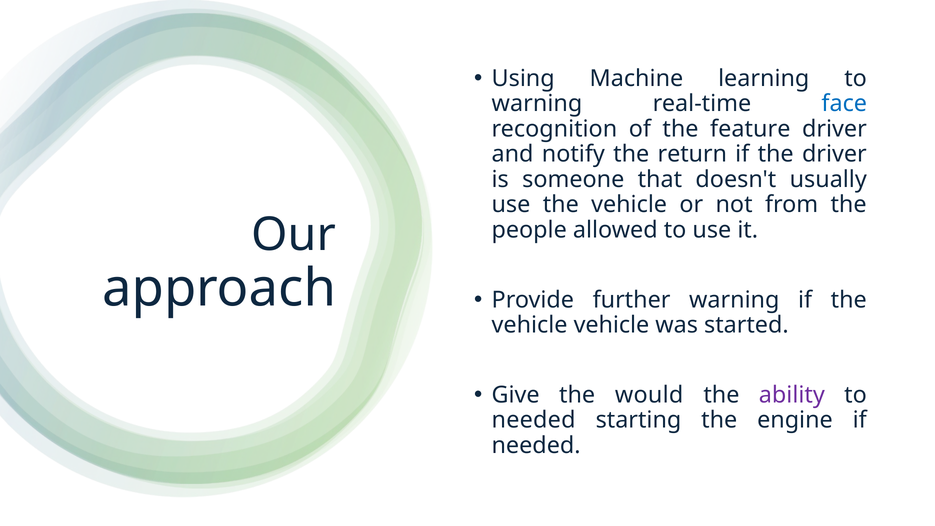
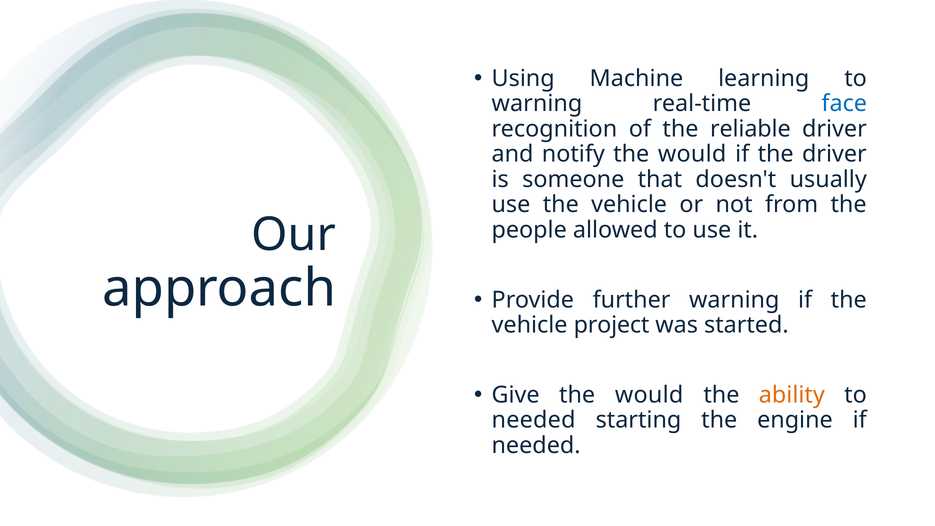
feature: feature -> reliable (750, 129)
notify the return: return -> would (692, 154)
vehicle vehicle: vehicle -> project (612, 325)
ability colour: purple -> orange (792, 395)
